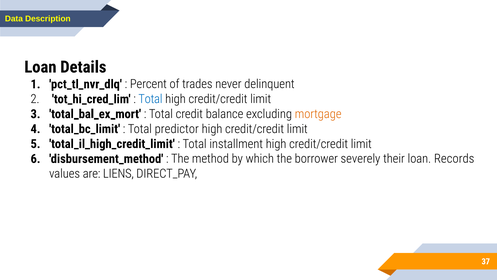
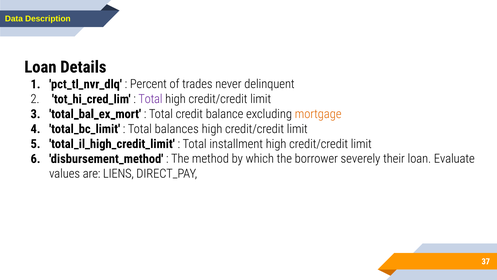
Total colour: blue -> purple (150, 99)
predictor: predictor -> balances (177, 129)
Records: Records -> Evaluate (454, 159)
